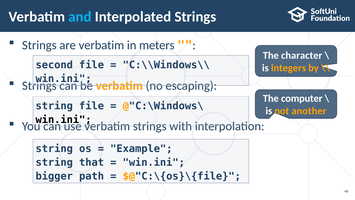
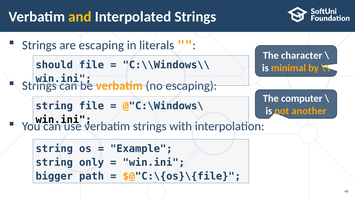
and colour: light blue -> yellow (80, 17)
are verbatim: verbatim -> escaping (101, 45)
meters: meters -> literals (157, 45)
second: second -> should (54, 65)
integers: integers -> minimal (289, 68)
that: that -> only (92, 162)
